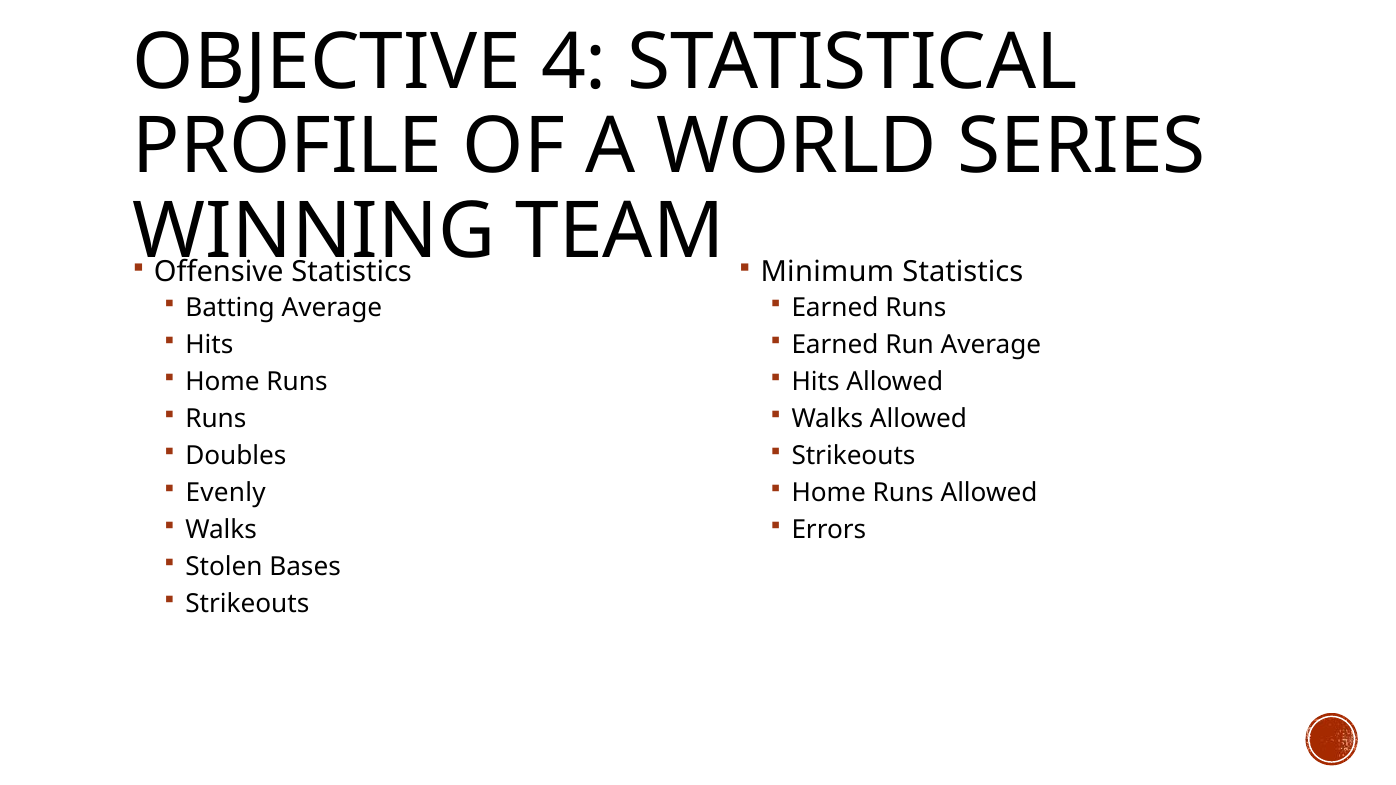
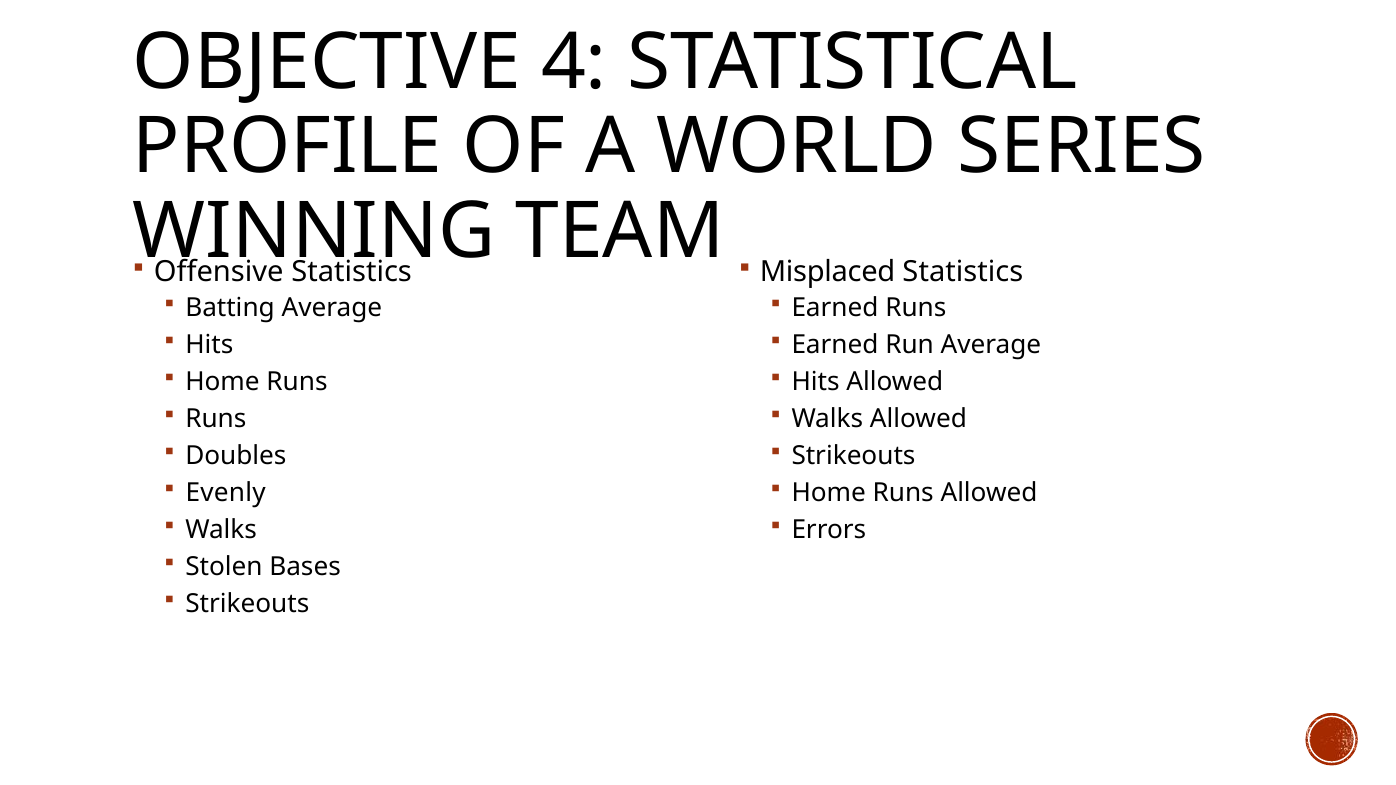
Minimum: Minimum -> Misplaced (828, 272)
